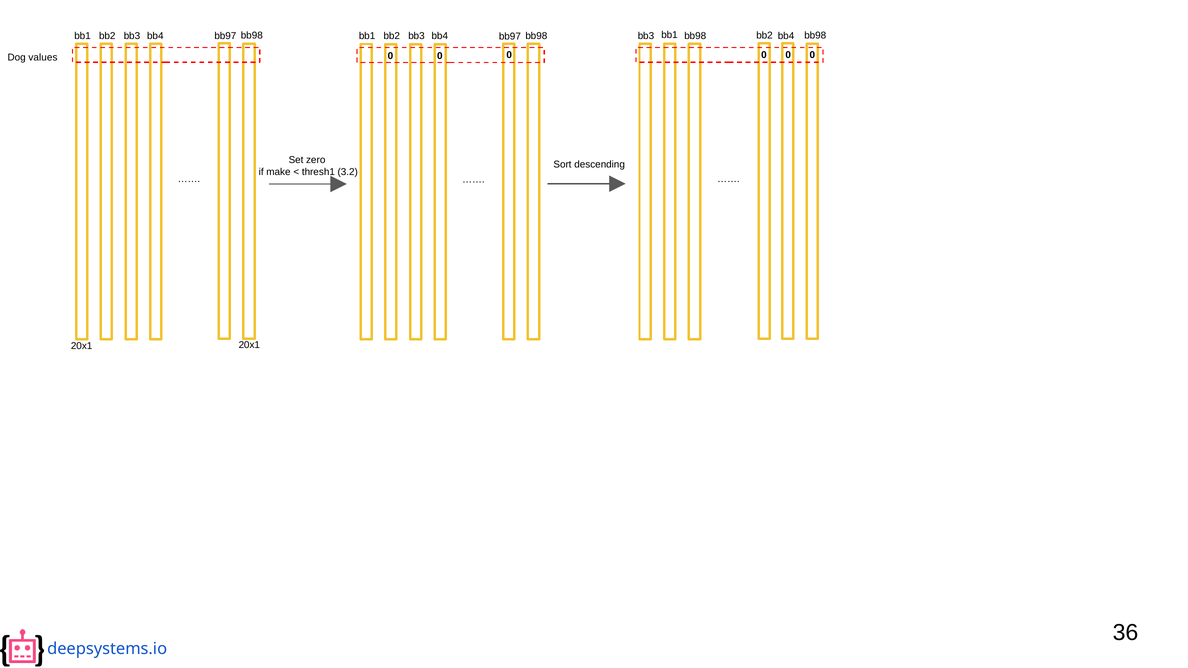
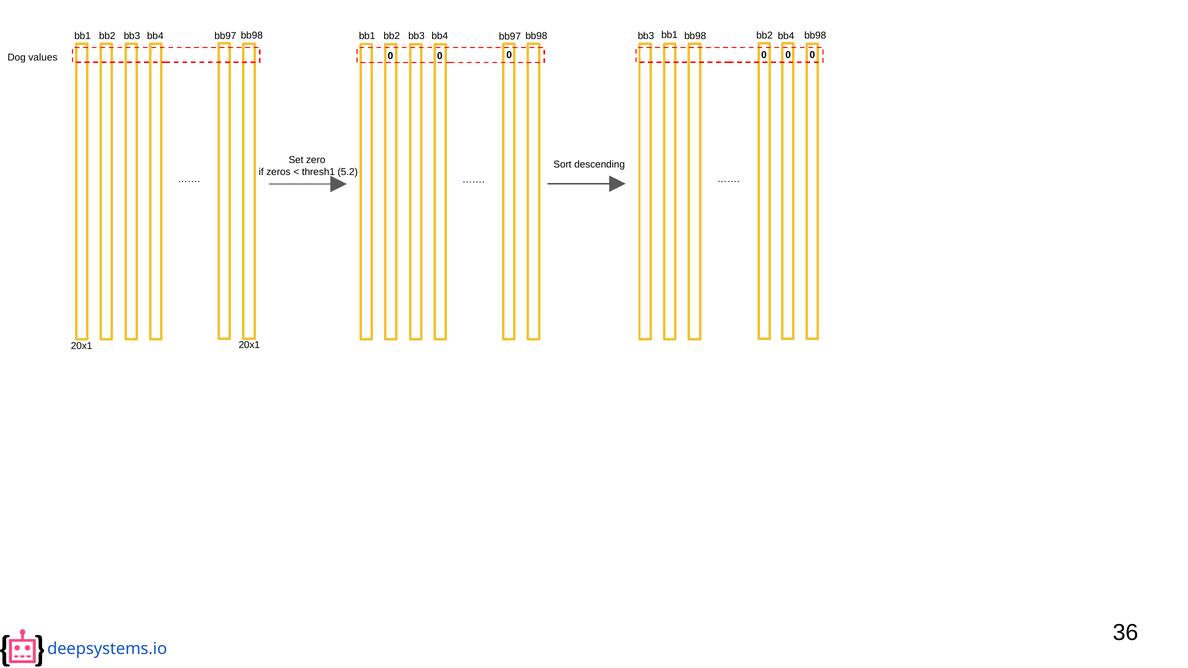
make: make -> zeros (278, 172)
3.2: 3.2 -> 5.2 (348, 172)
